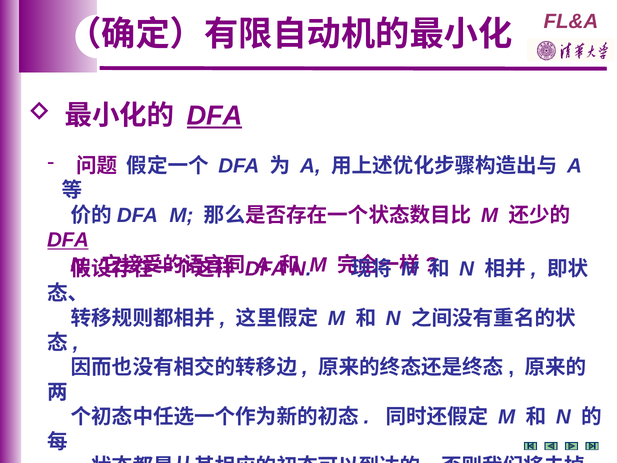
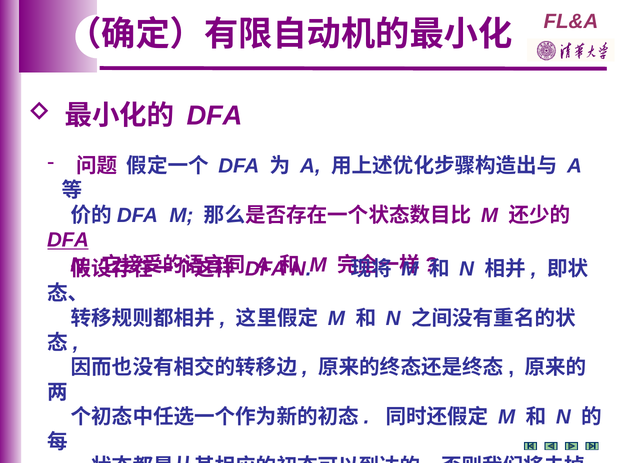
DFA underline: present -> none (215, 116)
